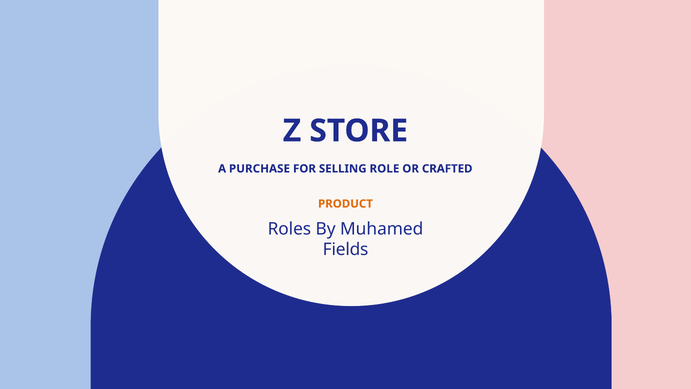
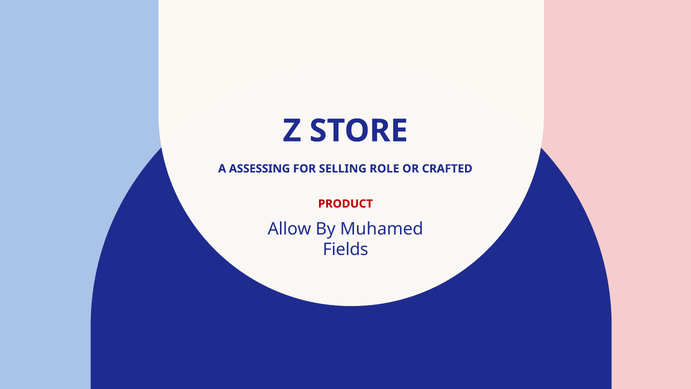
PURCHASE: PURCHASE -> ASSESSING (260, 169)
PRODUCT colour: orange -> red (345, 204)
Roles: Roles -> Allow (289, 229)
